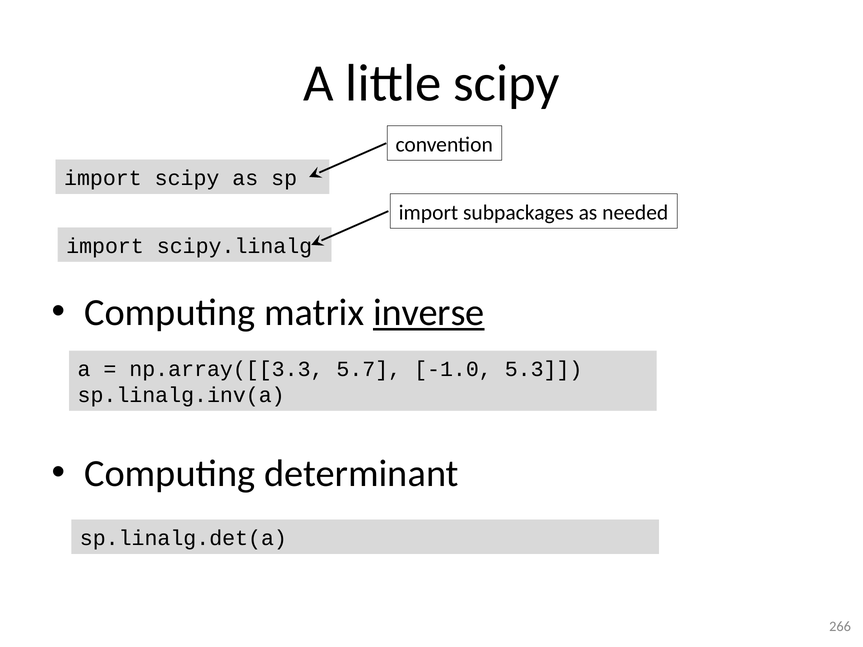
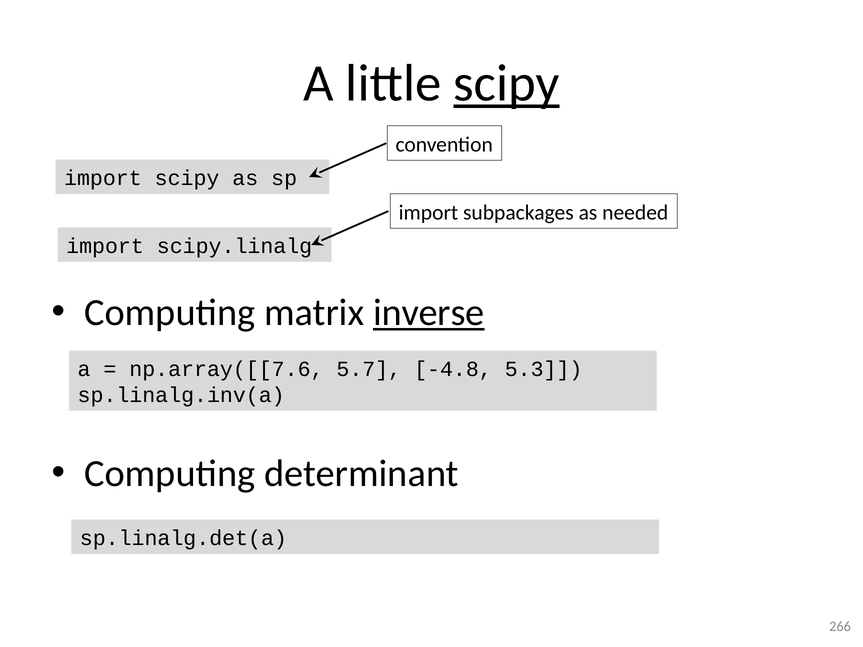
scipy underline: none -> present (506, 84)
np.array([[3.3: np.array([[3.3 -> np.array([[7.6 (226, 369)
-1.0: -1.0 -> -4.8 (453, 369)
